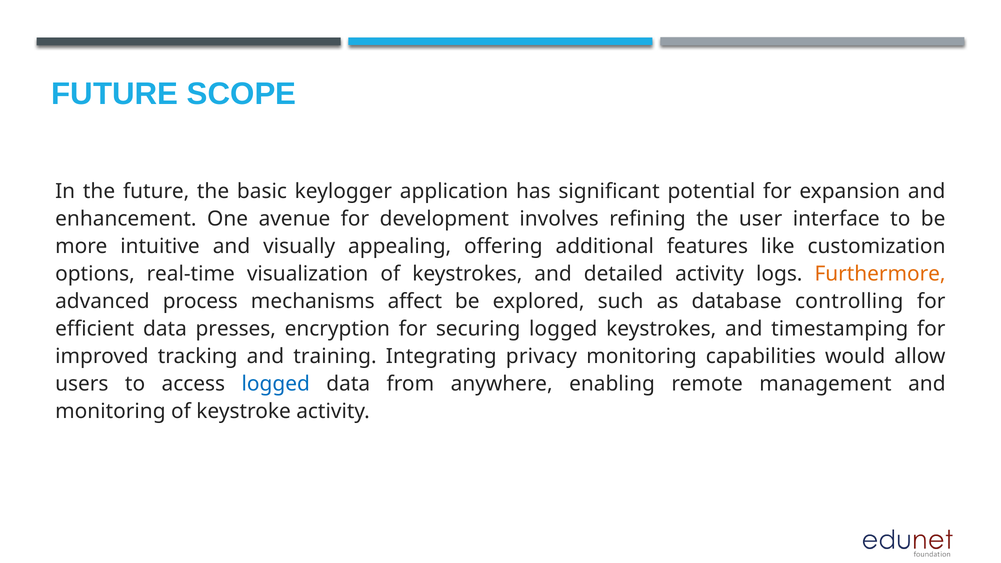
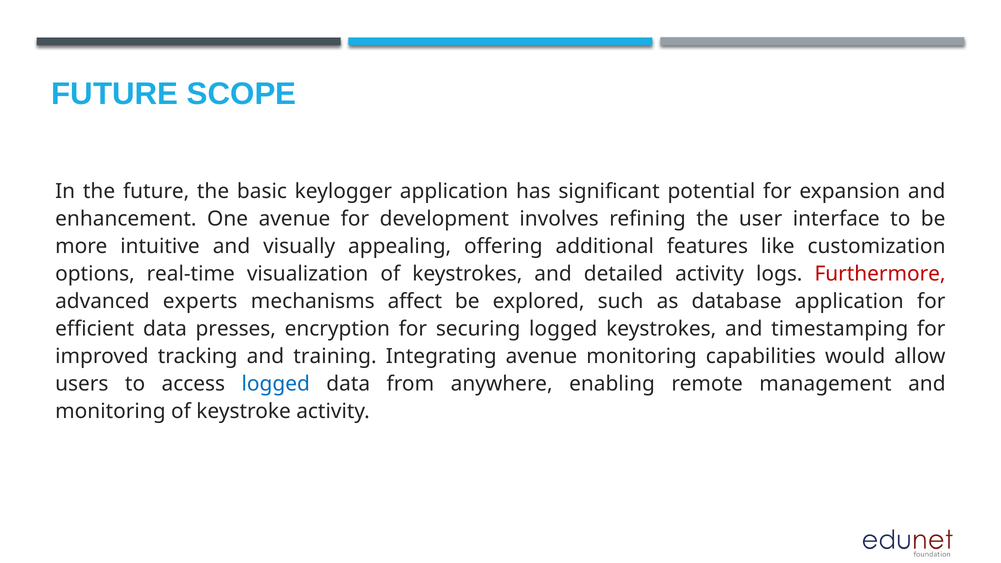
Furthermore colour: orange -> red (880, 274)
process: process -> experts (200, 301)
database controlling: controlling -> application (849, 301)
Integrating privacy: privacy -> avenue (541, 356)
